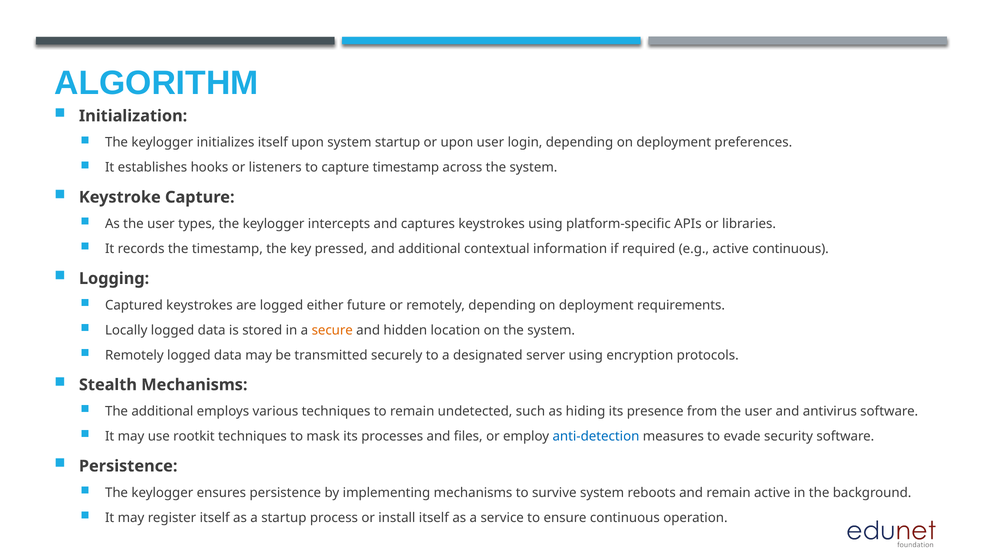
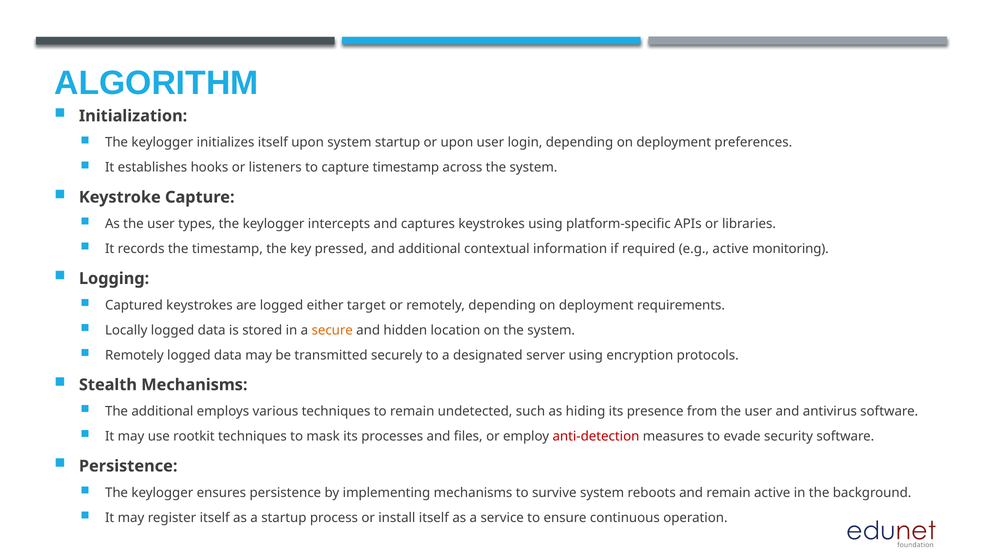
active continuous: continuous -> monitoring (791, 249)
future: future -> target (366, 305)
anti-detection colour: blue -> red (596, 436)
